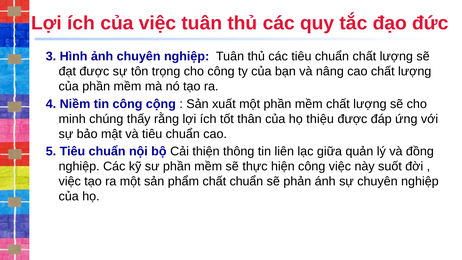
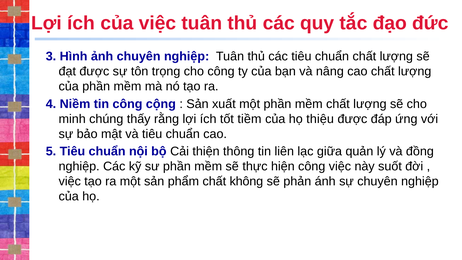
thân: thân -> tiềm (249, 119)
chất chuẩn: chuẩn -> không (246, 181)
